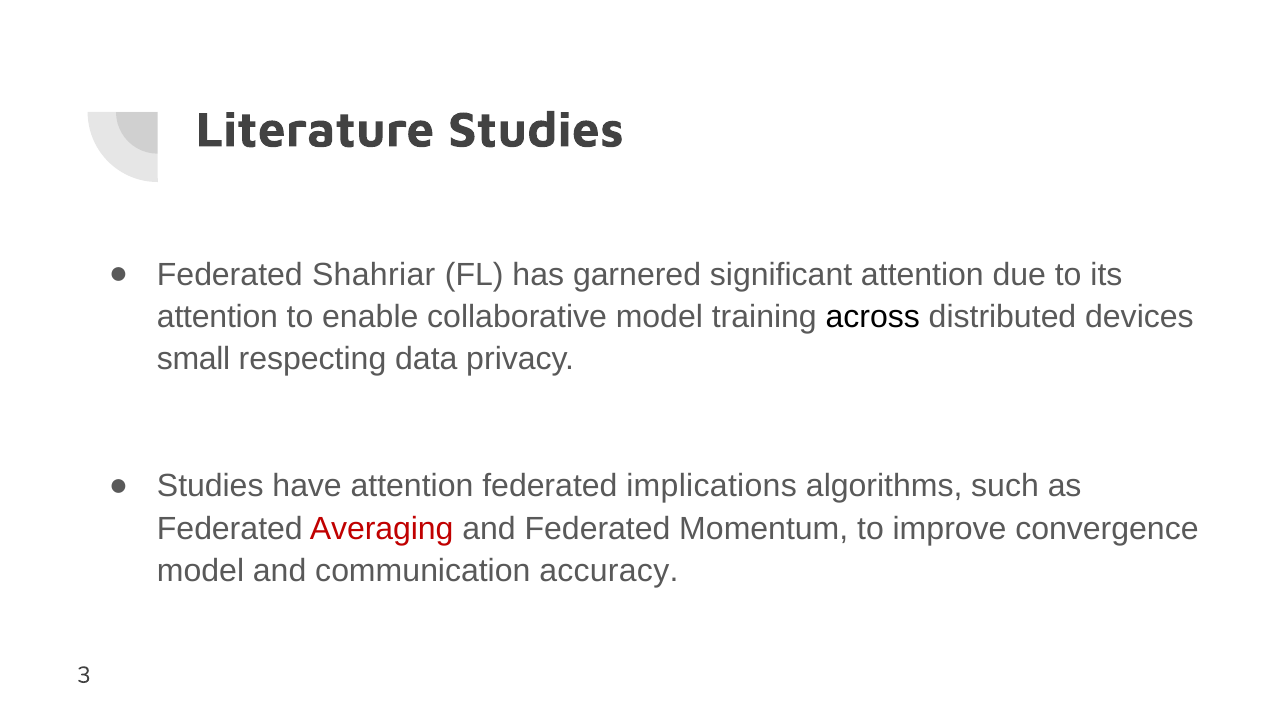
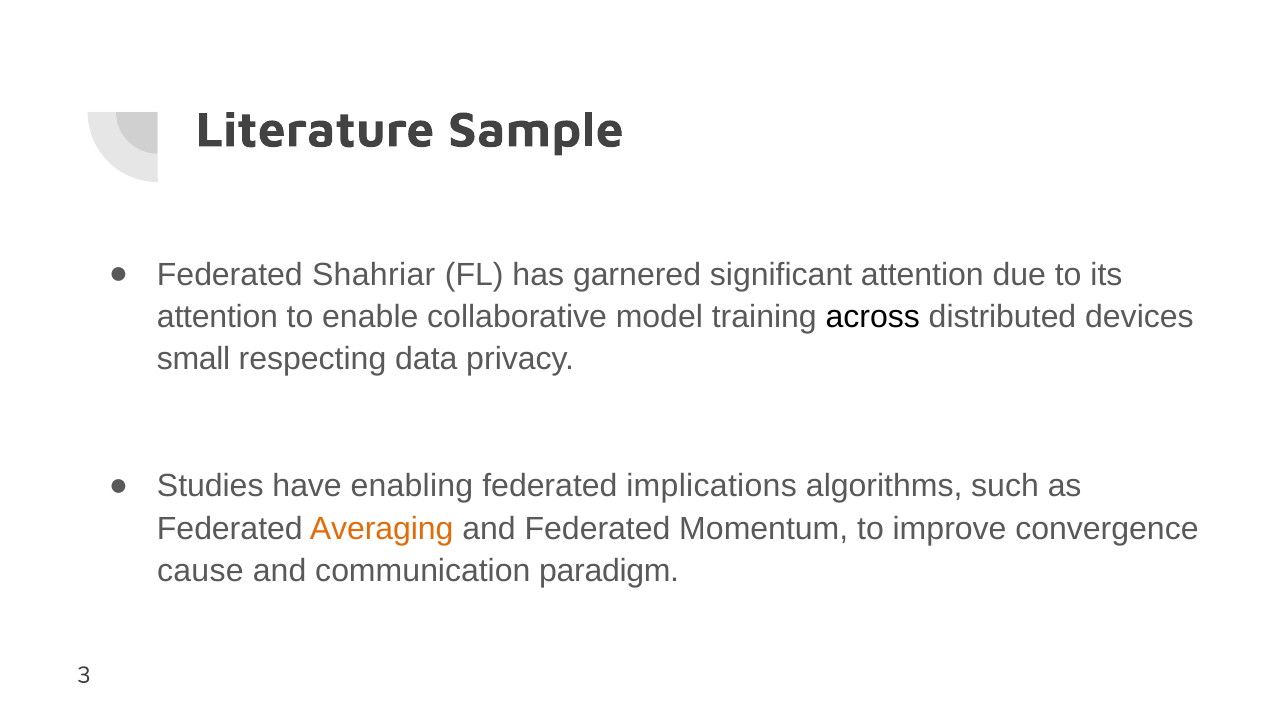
Literature Studies: Studies -> Sample (536, 130)
have attention: attention -> enabling (412, 486)
Averaging colour: red -> orange (382, 528)
model: model -> cause (200, 571)
accuracy: accuracy -> paradigm (609, 571)
